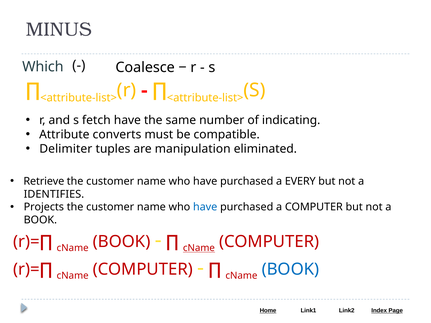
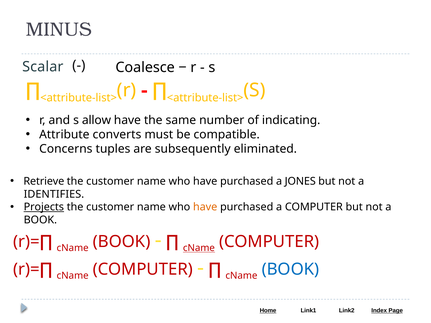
Which: Which -> Scalar (43, 67)
fetch: fetch -> allow (96, 120)
Delimiter: Delimiter -> Concerns (66, 149)
manipulation: manipulation -> subsequently (193, 149)
EVERY: EVERY -> JONES (300, 181)
Projects underline: none -> present (44, 207)
have colour: blue -> orange (205, 207)
